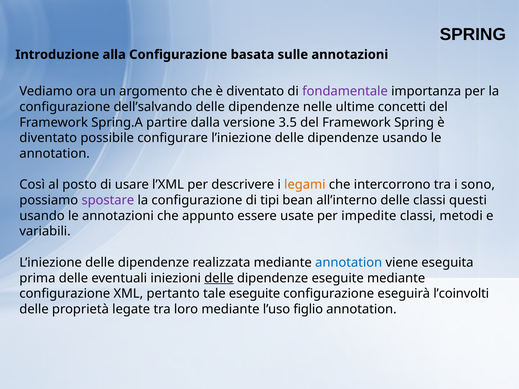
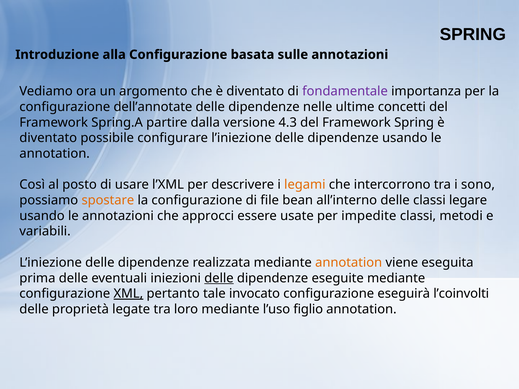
dell’salvando: dell’salvando -> dell’annotate (153, 107)
3.5: 3.5 -> 4.3 (288, 123)
spostare colour: purple -> orange (108, 200)
tipi: tipi -> file (270, 200)
questi: questi -> legare (468, 200)
appunto: appunto -> approcci (208, 216)
annotation colour: blue -> orange (349, 263)
XML underline: none -> present (128, 294)
tale eseguite: eseguite -> invocato (255, 294)
